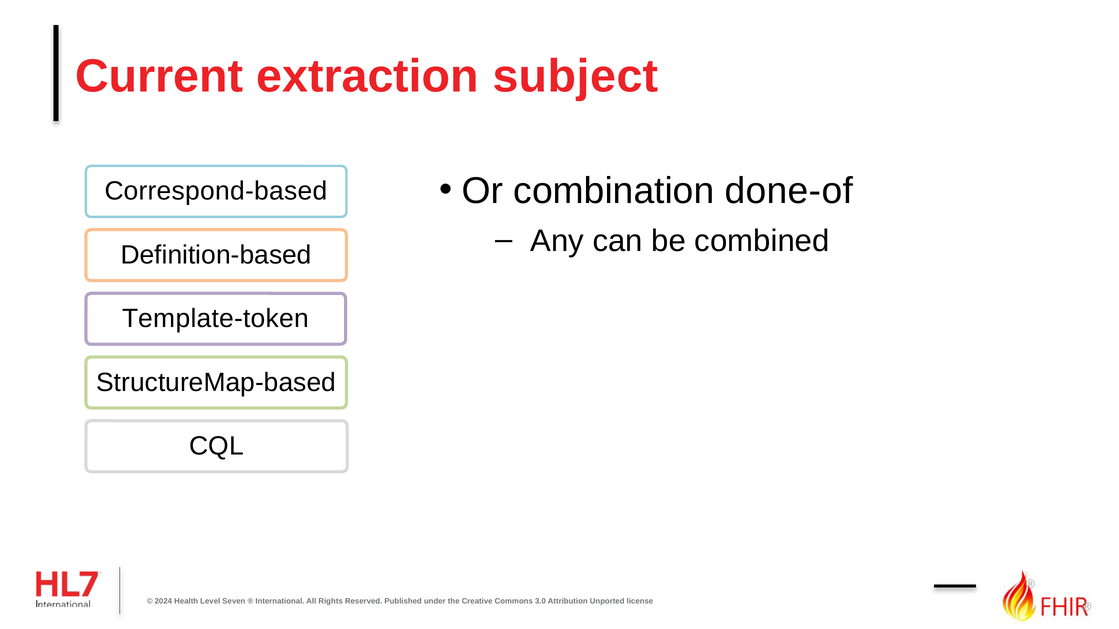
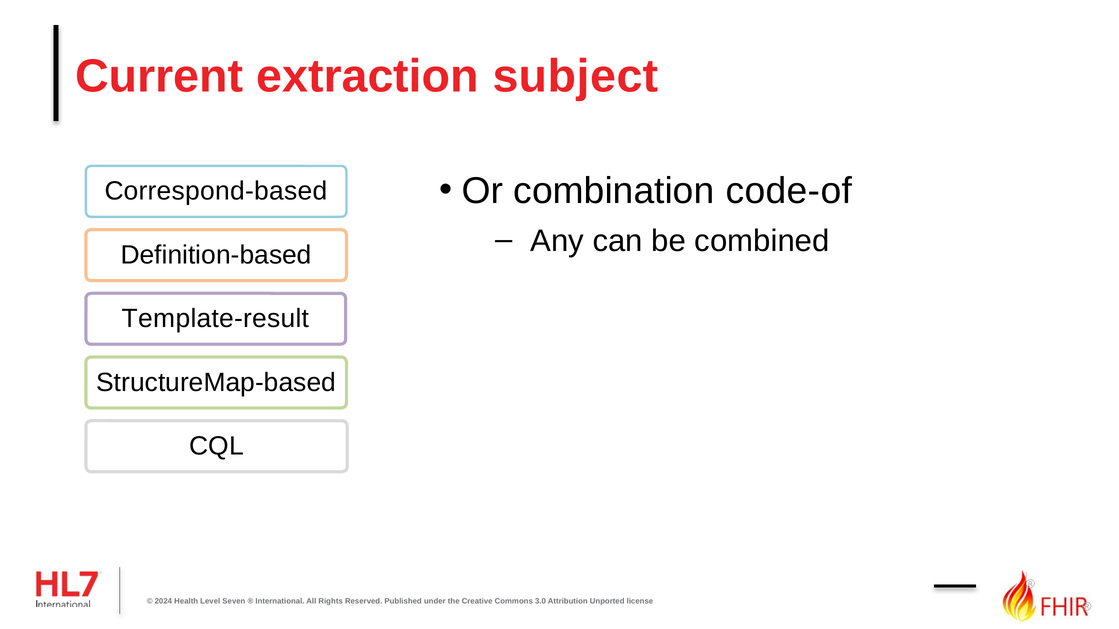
done-of: done-of -> code-of (789, 191)
Template-token: Template-token -> Template-result (216, 319)
